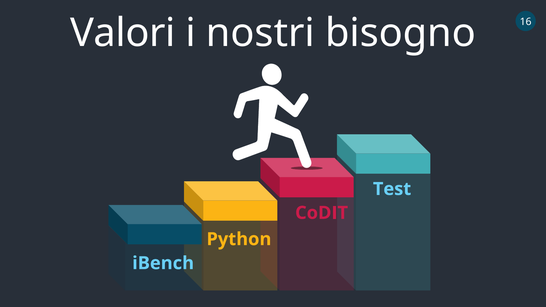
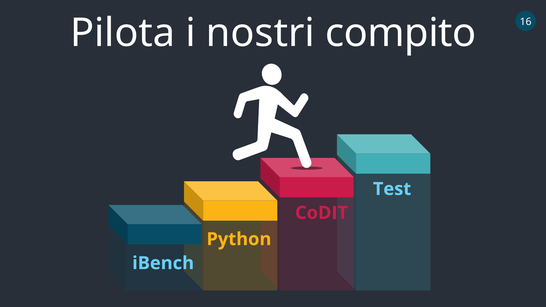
Valori: Valori -> Pilota (123, 33)
bisogno: bisogno -> compito (401, 33)
